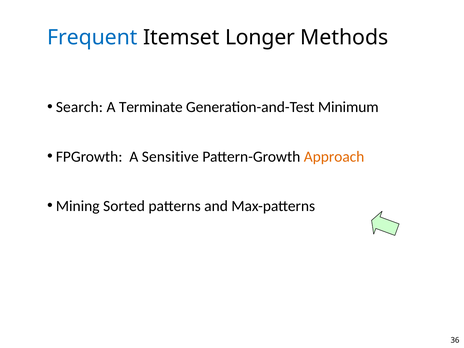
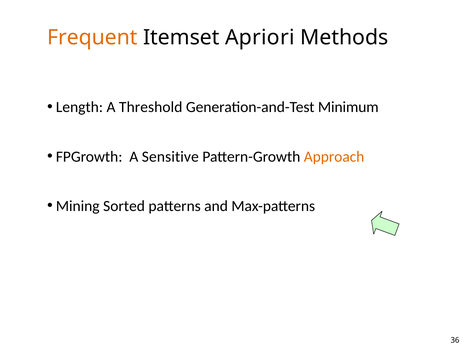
Frequent colour: blue -> orange (92, 37)
Longer: Longer -> Apriori (260, 37)
Search: Search -> Length (79, 107)
Terminate: Terminate -> Threshold (151, 107)
